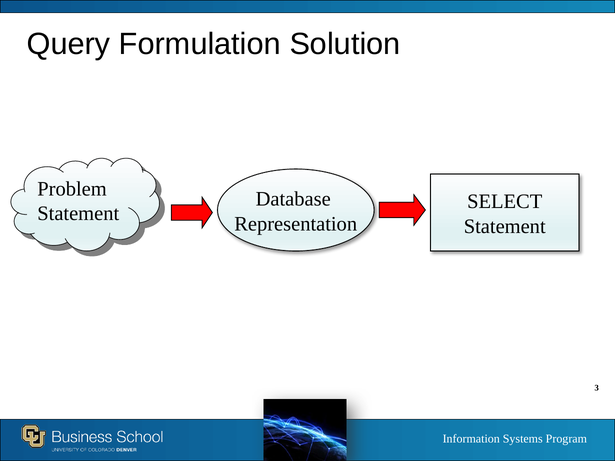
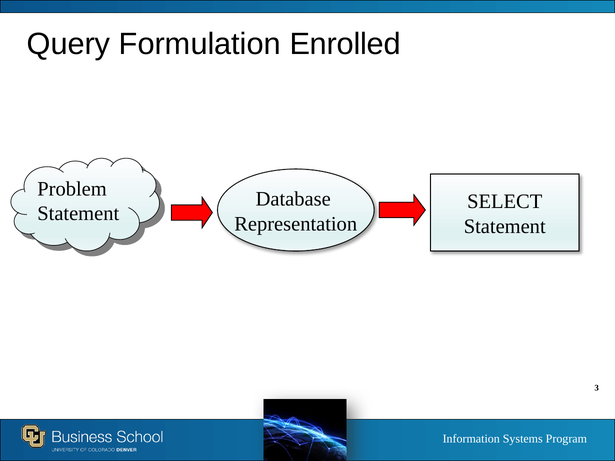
Solution: Solution -> Enrolled (345, 44)
